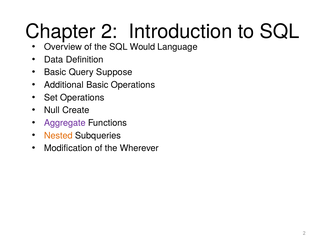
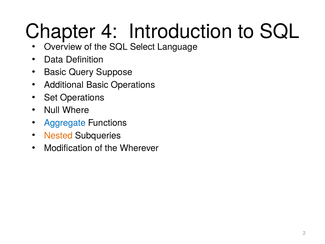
Chapter 2: 2 -> 4 (109, 31)
Would: Would -> Select (142, 47)
Create: Create -> Where (76, 110)
Aggregate colour: purple -> blue (65, 123)
